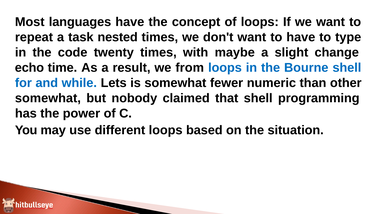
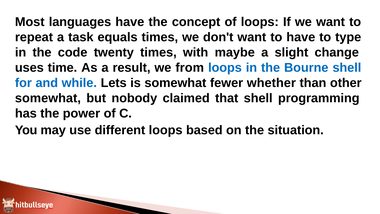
nested: nested -> equals (118, 37)
echo: echo -> uses (29, 68)
numeric: numeric -> whether (271, 83)
